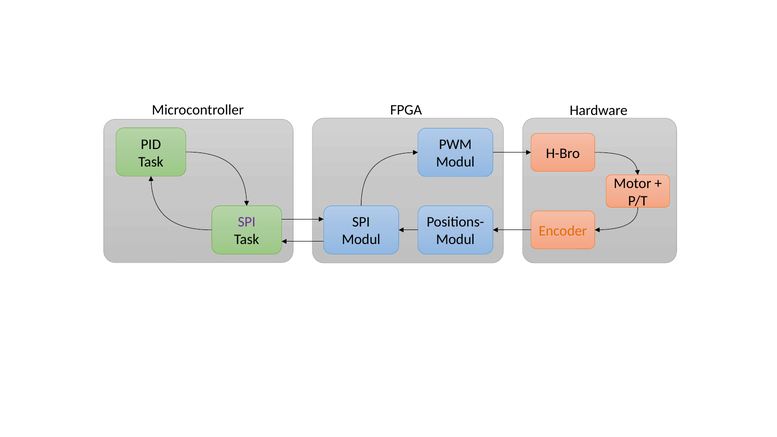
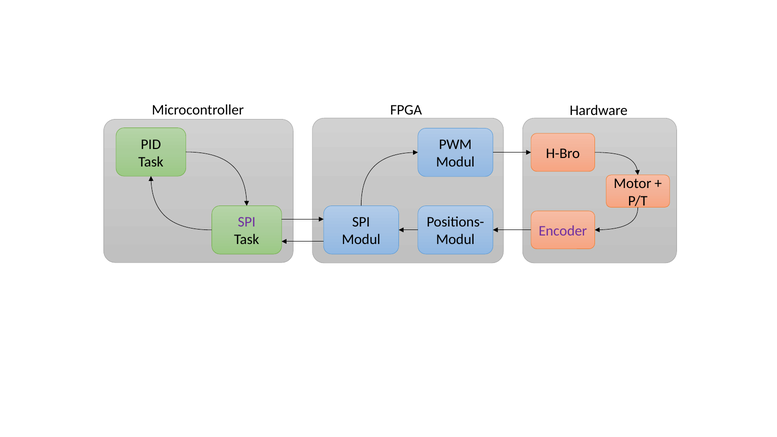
Encoder colour: orange -> purple (563, 231)
